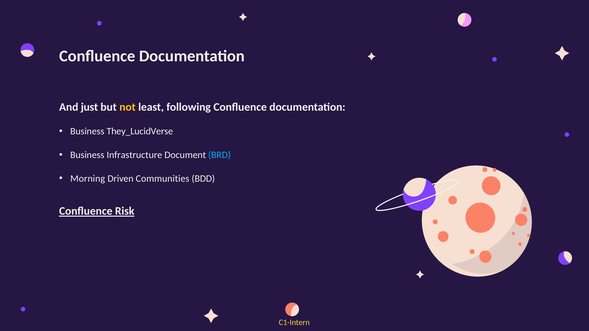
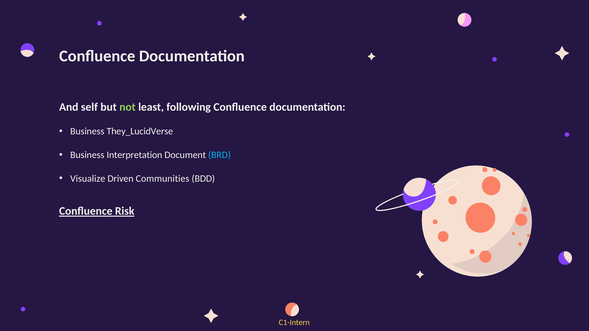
just: just -> self (89, 107)
not colour: yellow -> light green (128, 107)
Infrastructure: Infrastructure -> Interpretation (134, 155)
Morning: Morning -> Visualize (88, 179)
